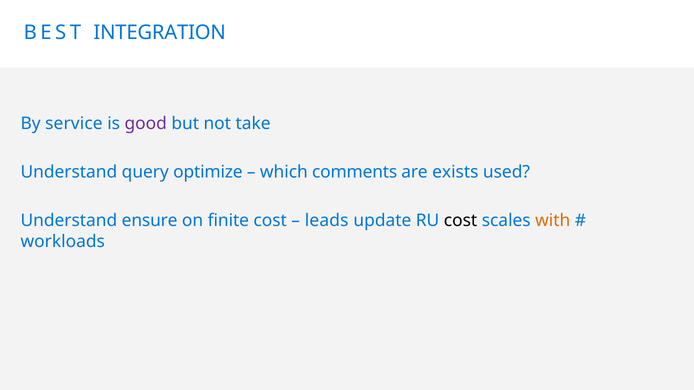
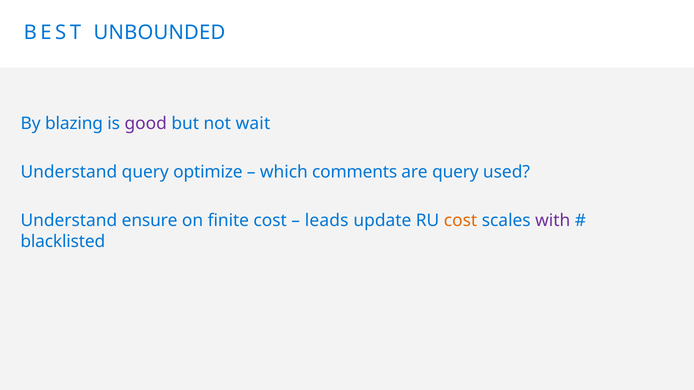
INTEGRATION: INTEGRATION -> UNBOUNDED (159, 32)
service: service -> blazing (74, 124)
take: take -> wait (253, 124)
are exists: exists -> query (455, 172)
cost colour: black -> orange (461, 221)
with colour: orange -> purple (553, 221)
workloads: workloads -> blacklisted (63, 242)
